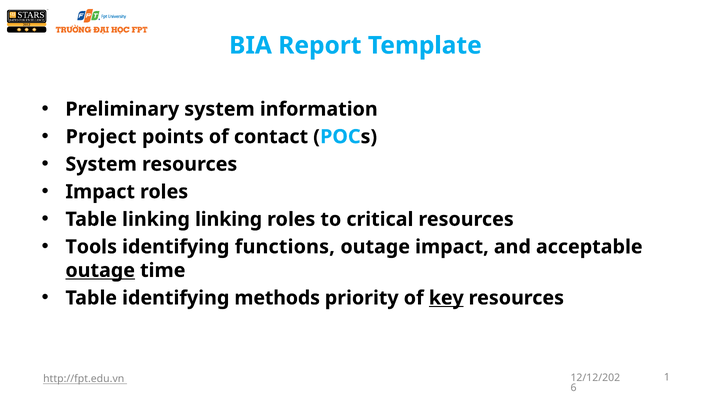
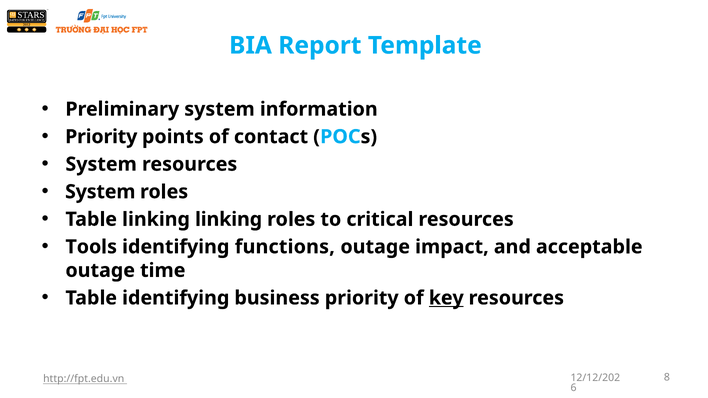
Project: Project -> Priority (101, 137)
Impact: Impact -> System (100, 192)
outage underline: present -> none (100, 271)
methods: methods -> business (277, 298)
1: 1 -> 8 (667, 378)
